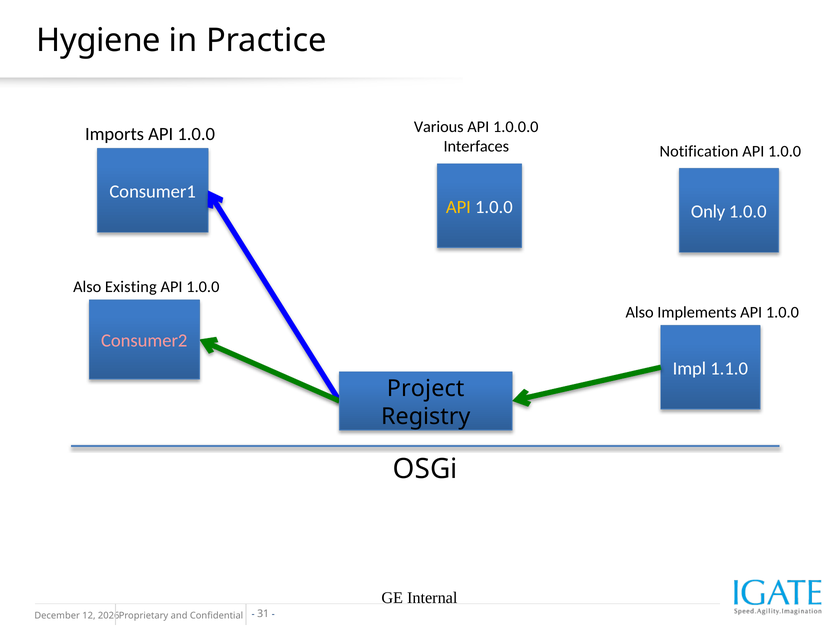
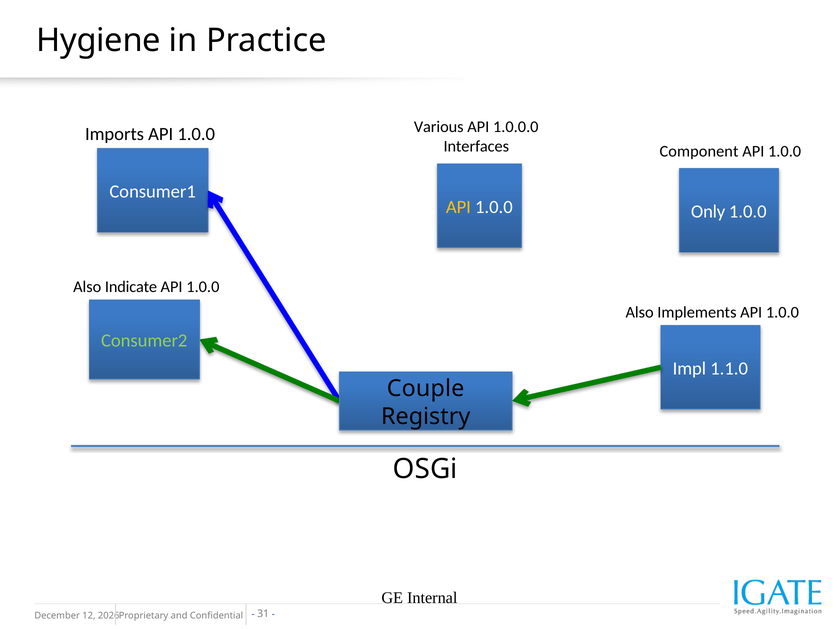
Notification: Notification -> Component (699, 151)
Existing: Existing -> Indicate (131, 287)
Consumer2 colour: pink -> light green (144, 341)
Project: Project -> Couple (426, 389)
